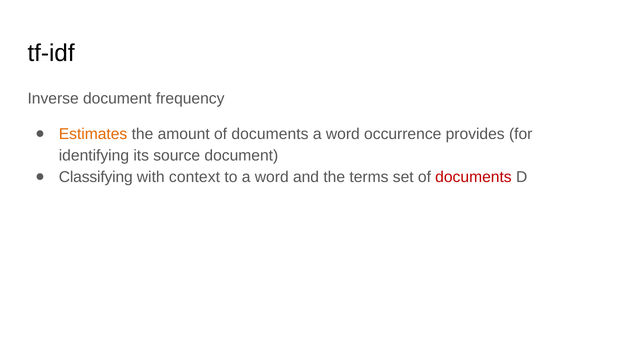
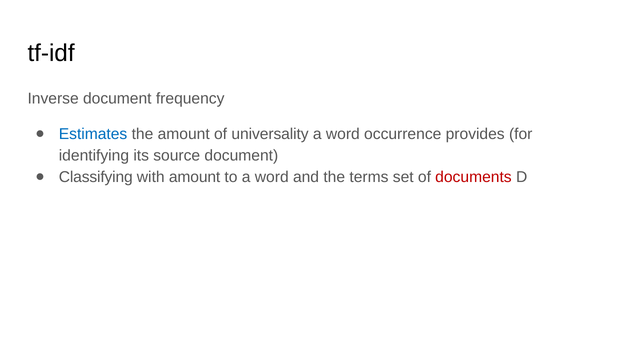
Estimates colour: orange -> blue (93, 134)
amount of documents: documents -> universality (270, 134)
with context: context -> amount (195, 177)
